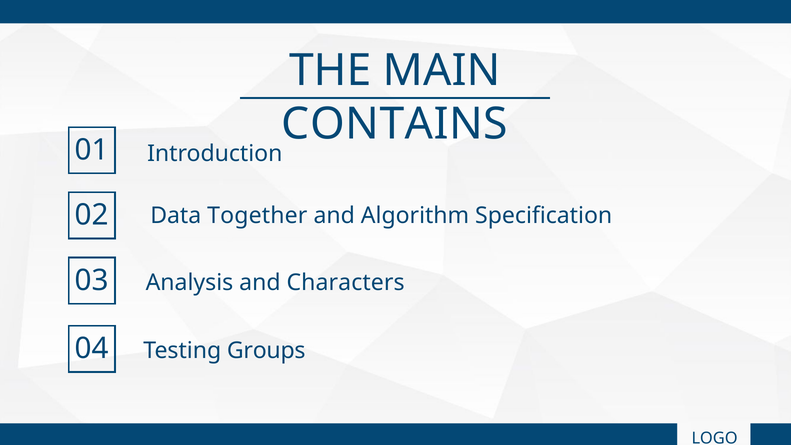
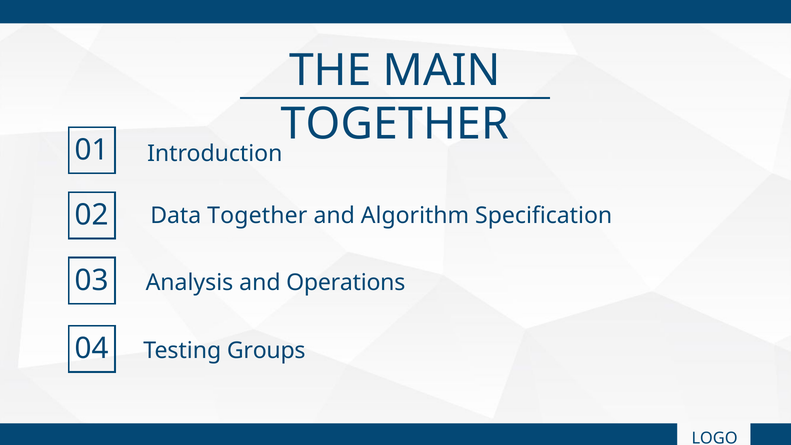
CONTAINS: CONTAINS -> TOGETHER (395, 124)
Characters: Characters -> Operations (346, 283)
